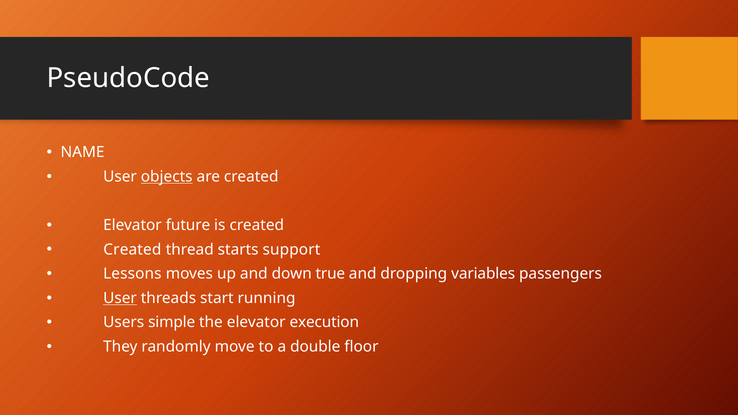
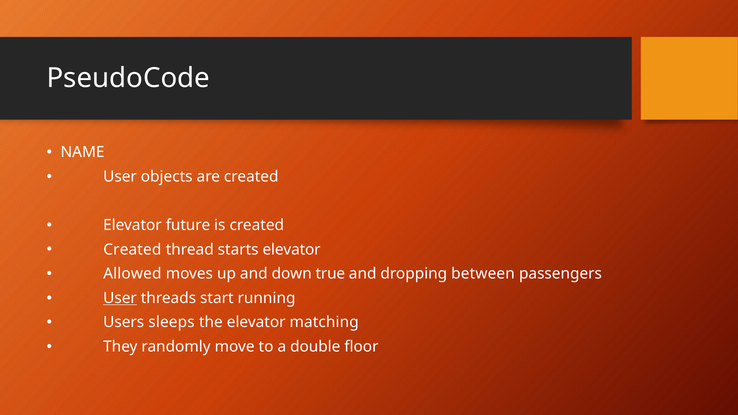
objects underline: present -> none (167, 177)
starts support: support -> elevator (292, 250)
Lessons: Lessons -> Allowed (132, 274)
variables: variables -> between (483, 274)
simple: simple -> sleeps (172, 323)
execution: execution -> matching (324, 323)
